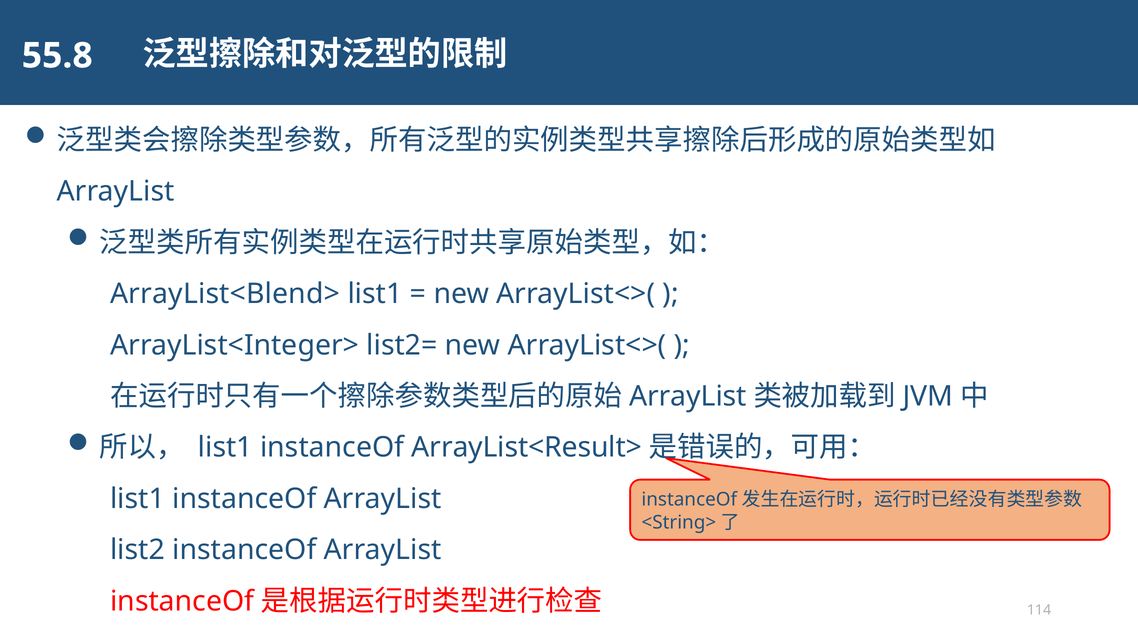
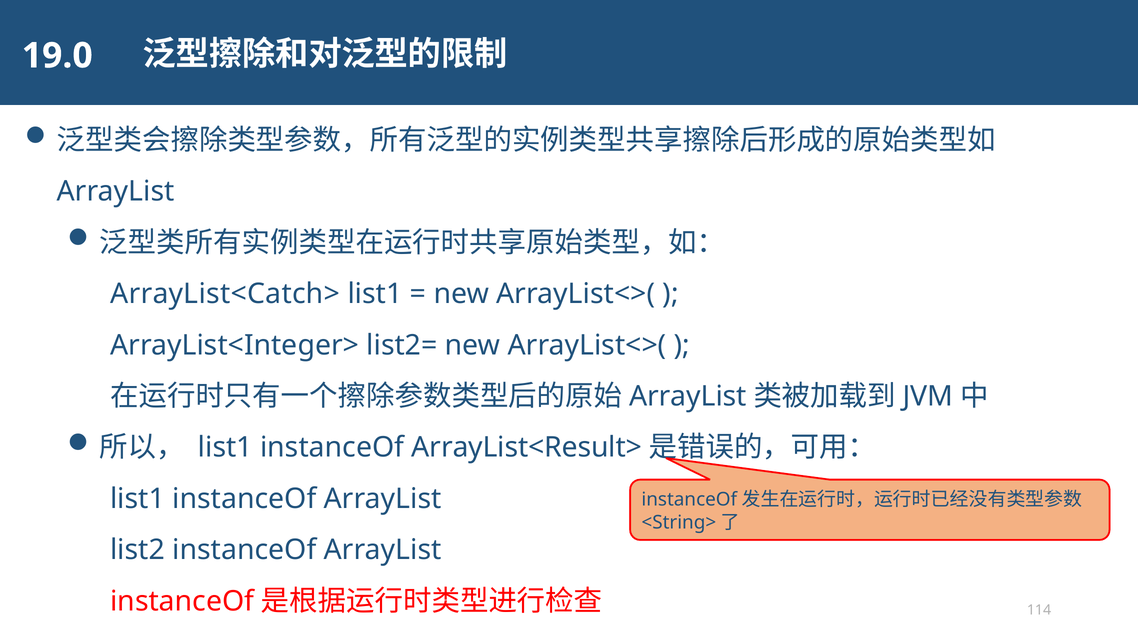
55.8: 55.8 -> 19.0 (57, 56)
ArrayList<Blend>: ArrayList<Blend> -> ArrayList<Catch> (225, 294)
